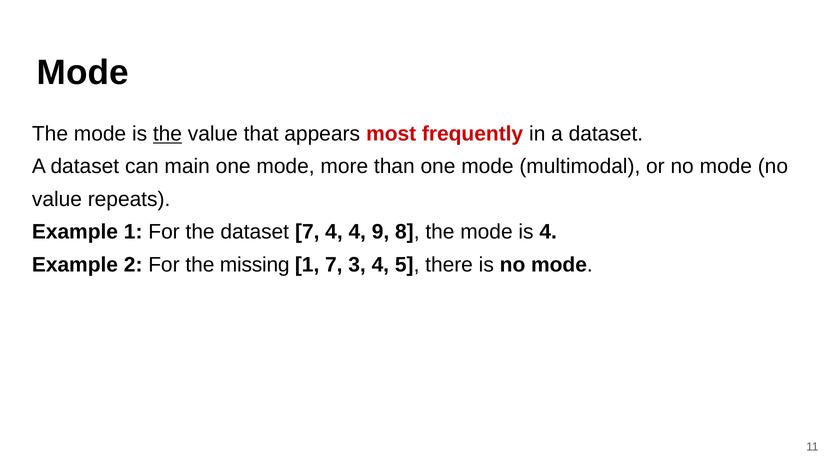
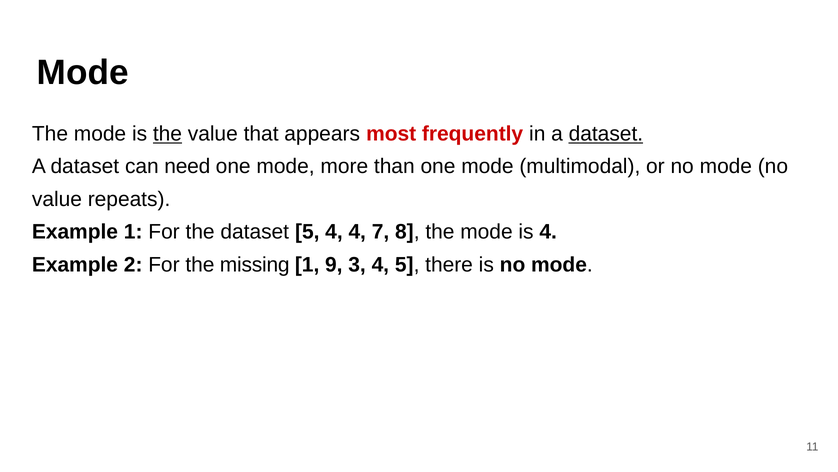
dataset underline: none -> present (606, 134)
main: main -> need (187, 166)
dataset 7: 7 -> 5 (307, 232)
9: 9 -> 7 (381, 232)
1 7: 7 -> 9 (334, 264)
